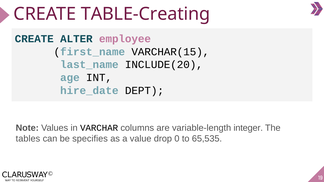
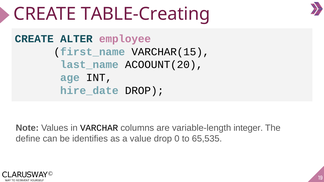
INCLUDE(20: INCLUDE(20 -> ACOOUNT(20 (164, 65)
hire_date DEPT: DEPT -> DROP (144, 91)
tables: tables -> define (28, 139)
specifies: specifies -> identifies (90, 139)
